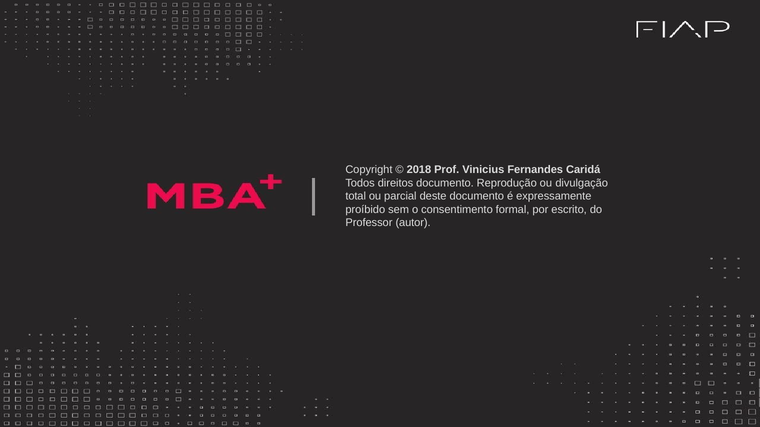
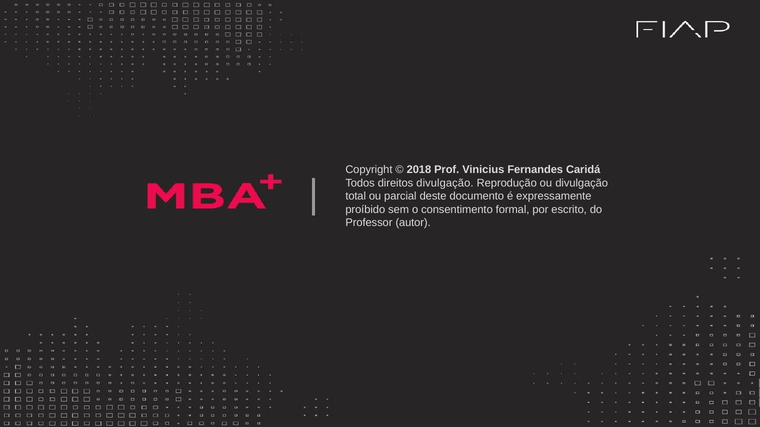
direitos documento: documento -> divulgação (445, 183)
